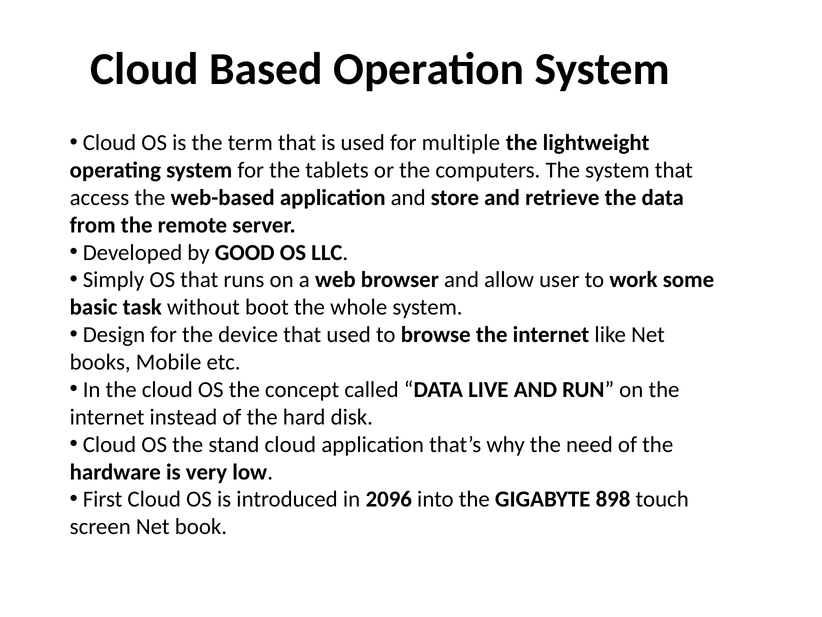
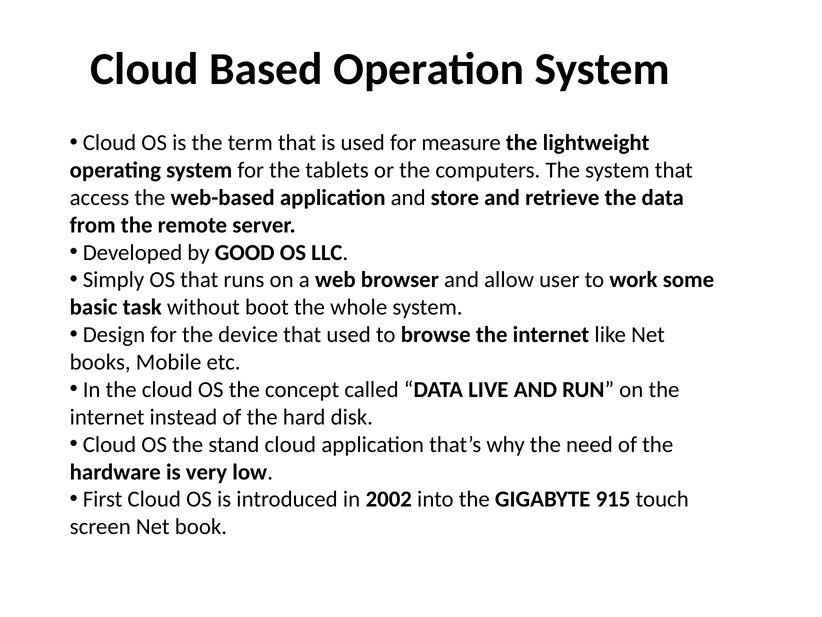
multiple: multiple -> measure (461, 143)
2096: 2096 -> 2002 (389, 499)
898: 898 -> 915 (613, 499)
